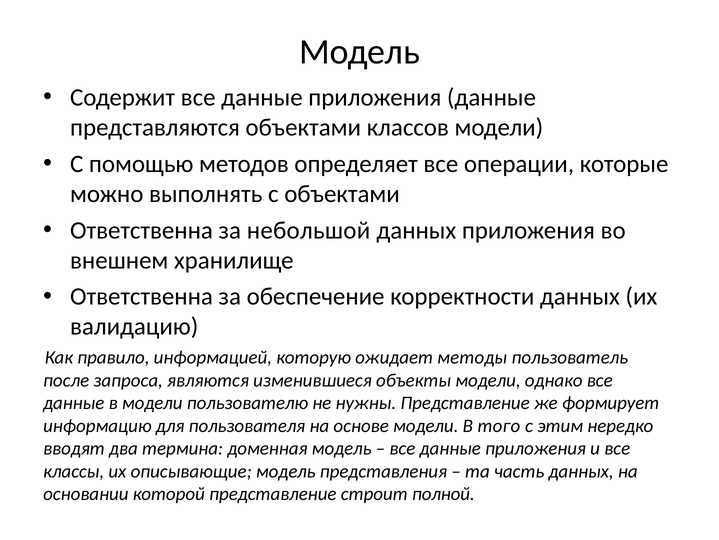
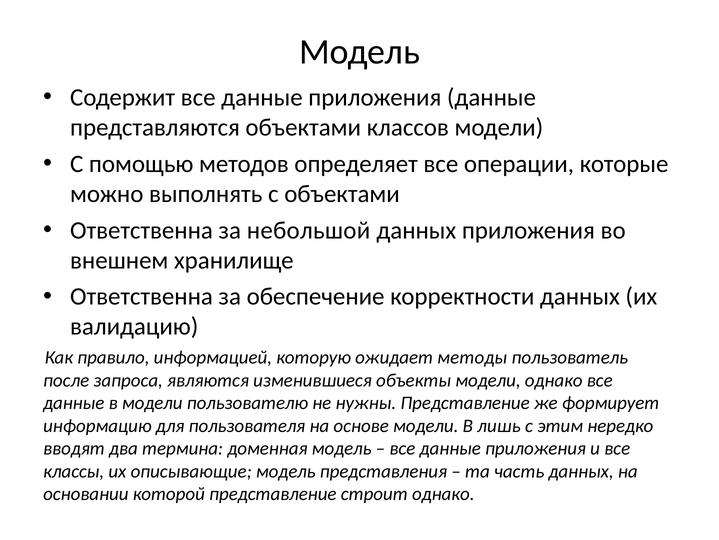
того: того -> лишь (499, 425)
строит полной: полной -> однако (443, 494)
